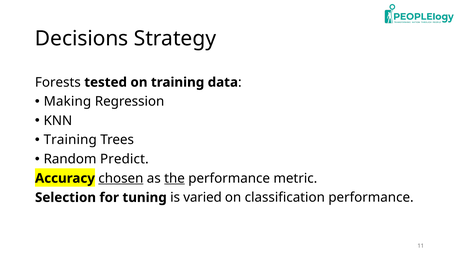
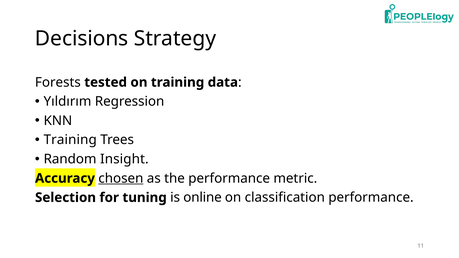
Making: Making -> Yıldırım (68, 102)
Predict: Predict -> Insight (124, 159)
the underline: present -> none (175, 178)
varied: varied -> online (203, 198)
